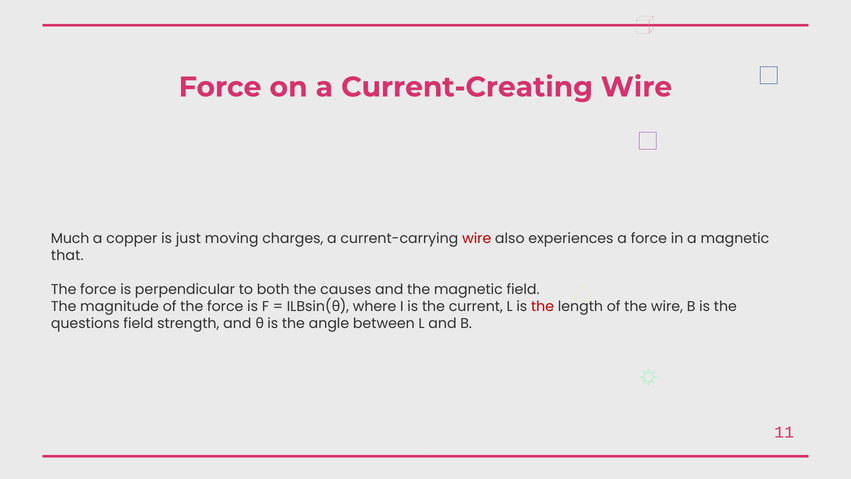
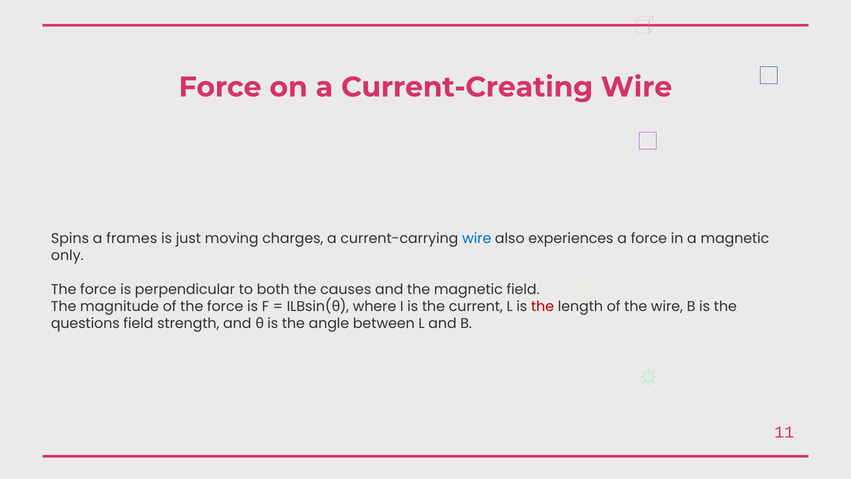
Much: Much -> Spins (70, 238)
copper: copper -> frames (132, 238)
wire colour: red -> blue (477, 238)
that: that -> only (67, 255)
